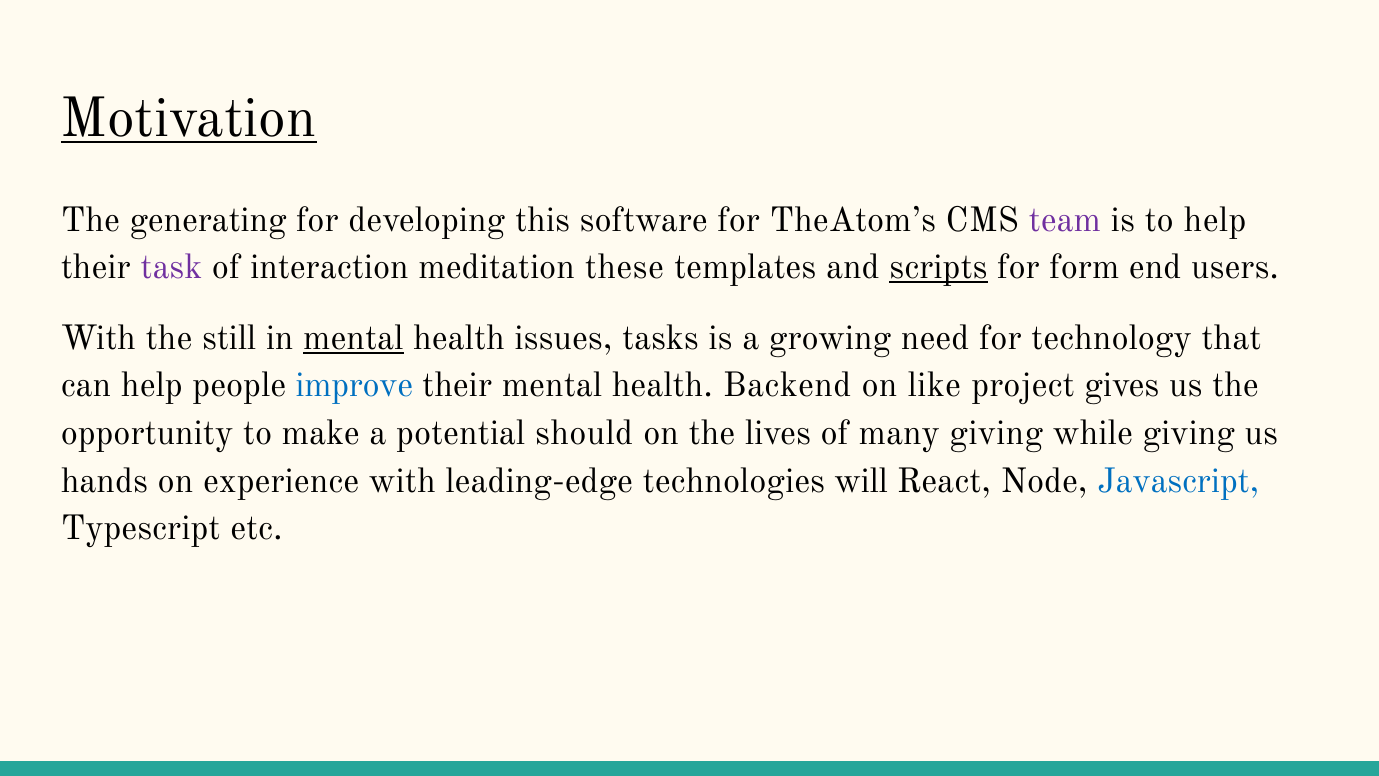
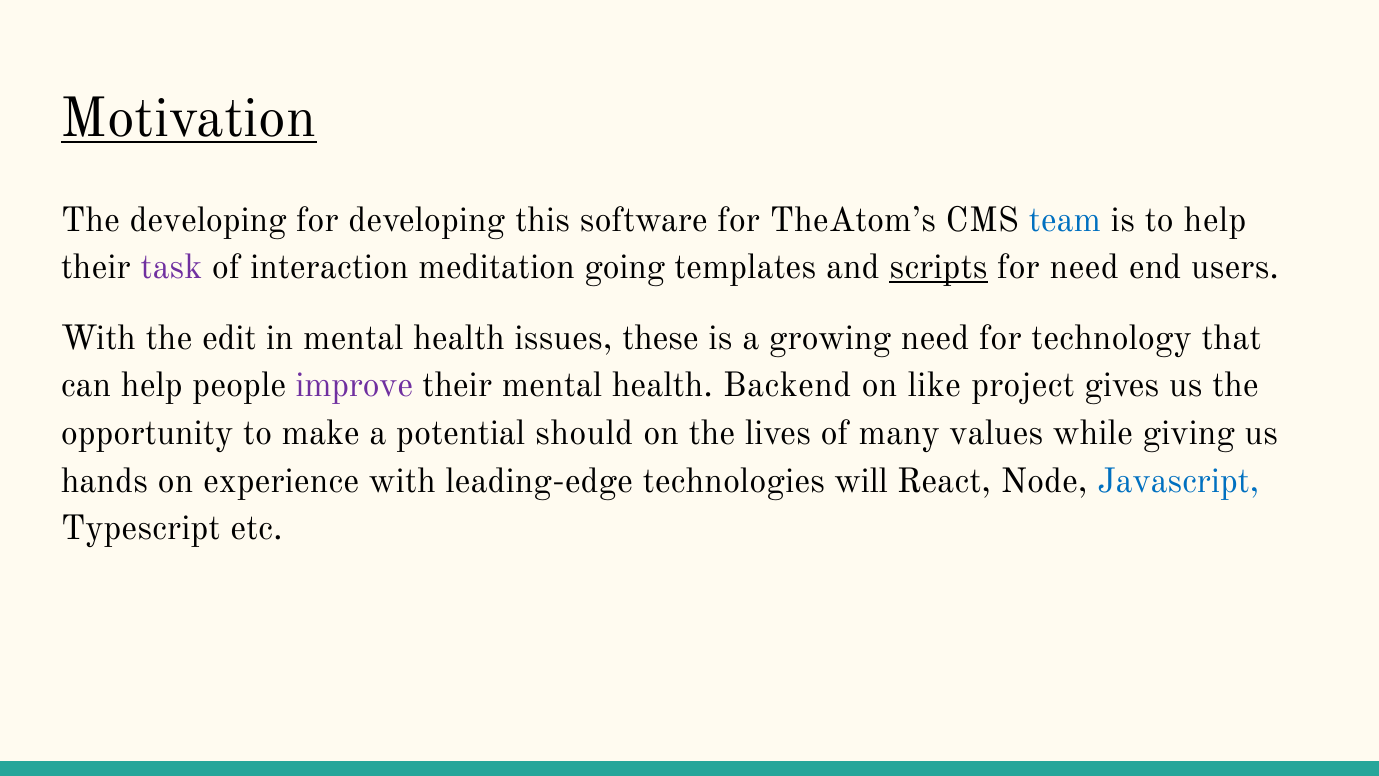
The generating: generating -> developing (208, 220)
team colour: purple -> blue (1065, 220)
these: these -> going (625, 267)
for form: form -> need (1084, 267)
still: still -> edit (229, 338)
mental underline: present -> none (353, 338)
tasks: tasks -> these (661, 338)
improve colour: blue -> purple (354, 385)
many giving: giving -> values (996, 433)
